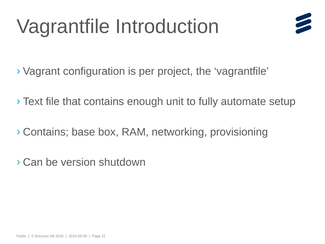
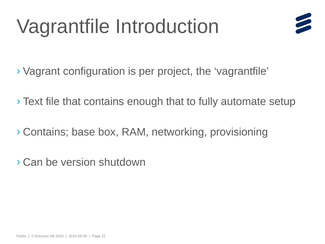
enough unit: unit -> that (175, 102)
